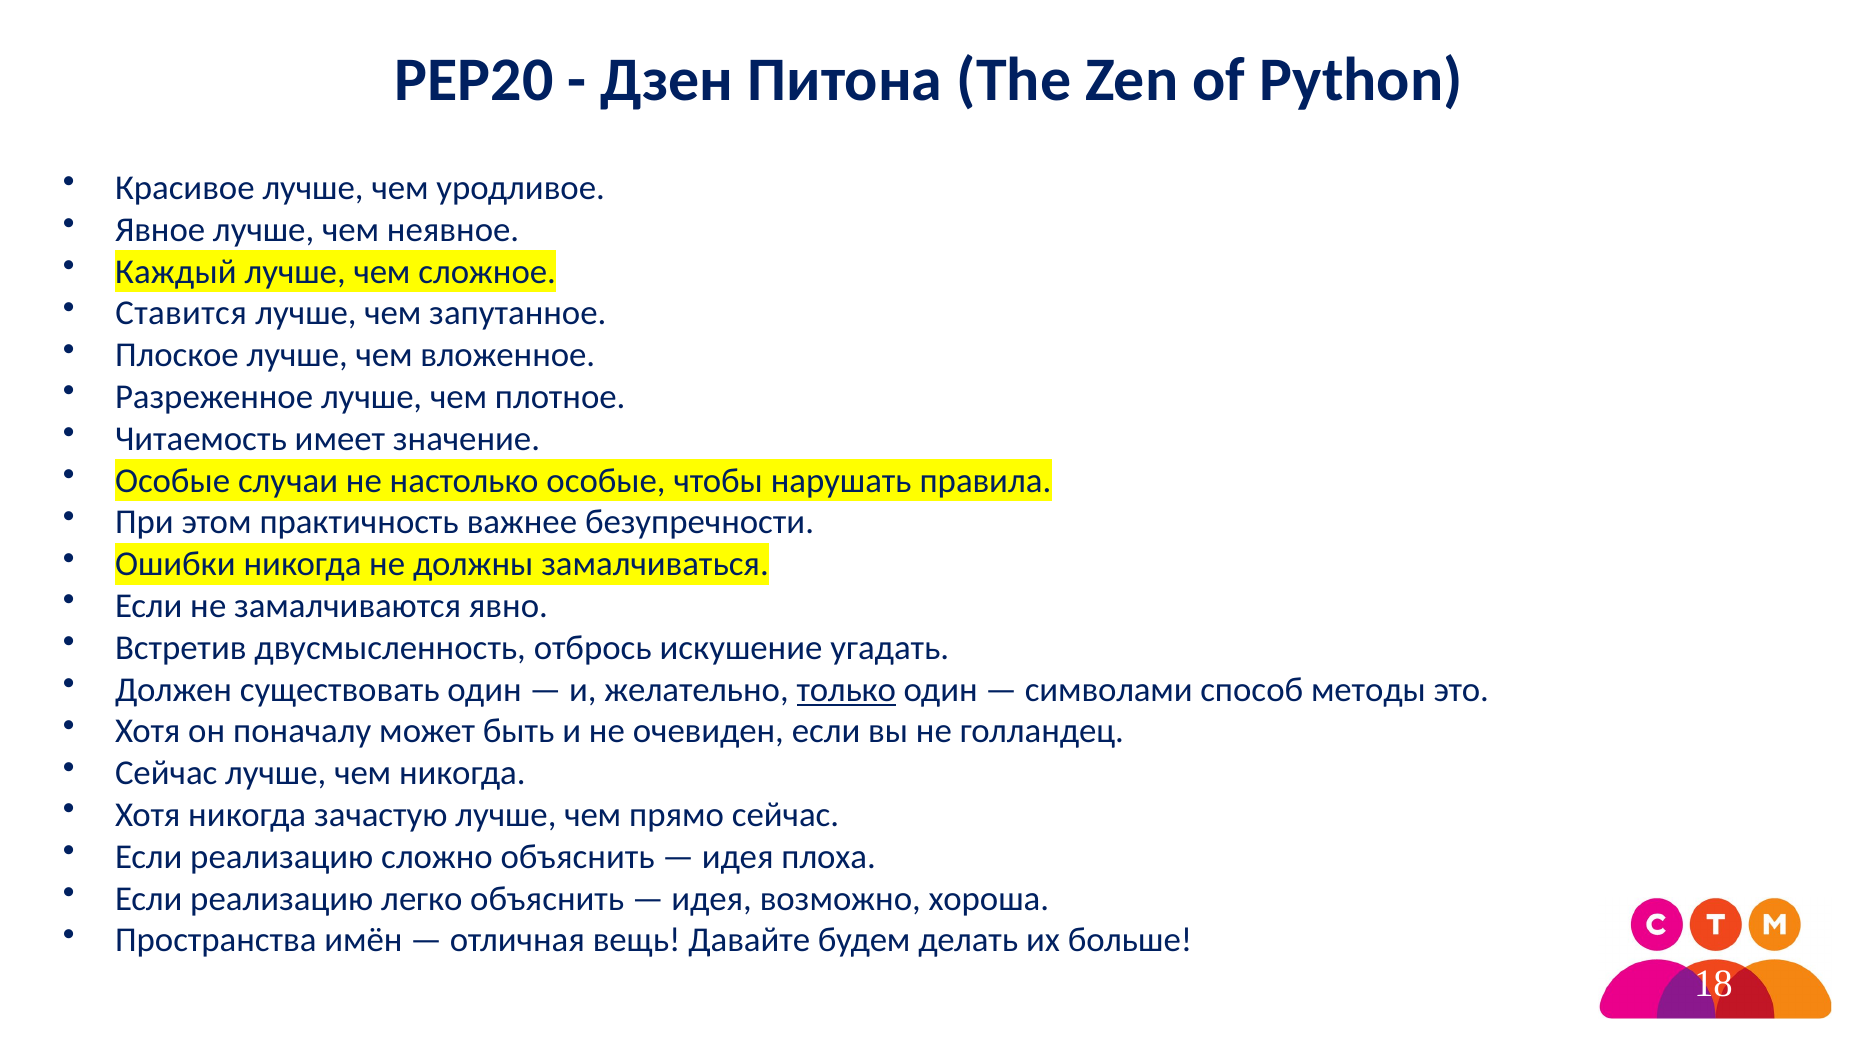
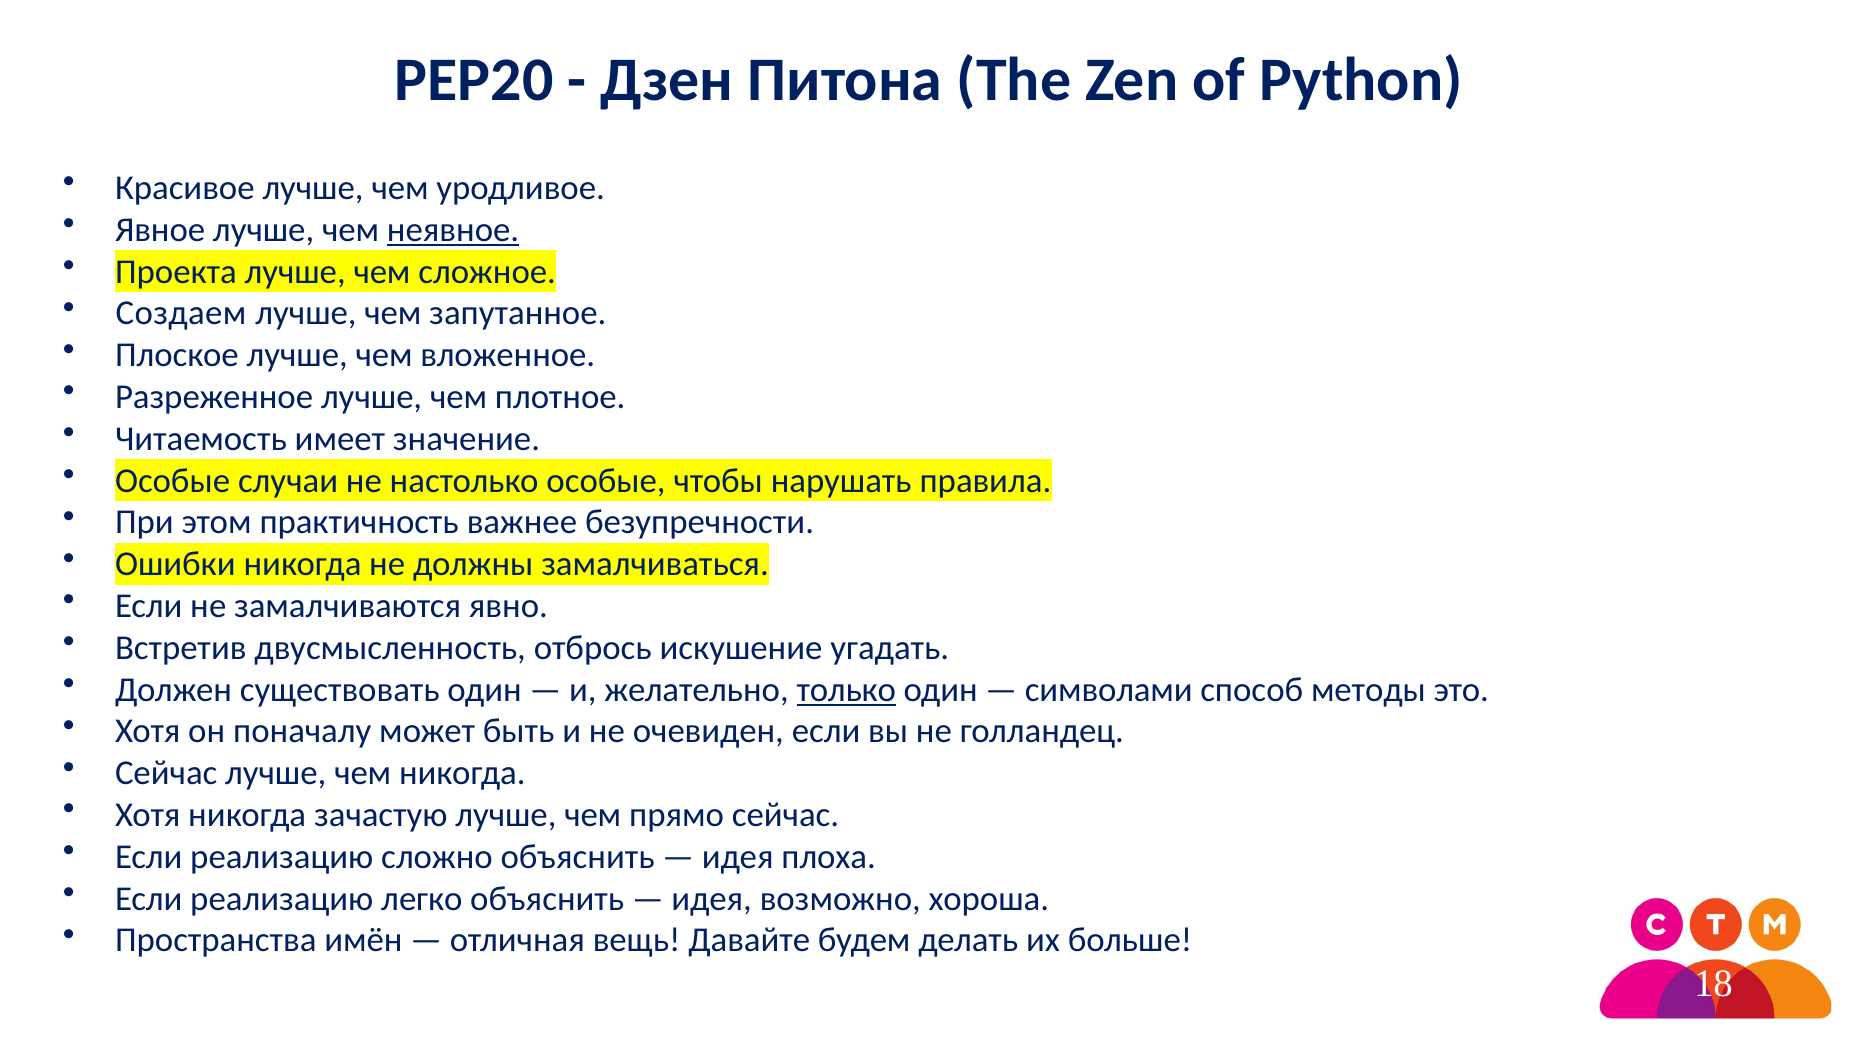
неявное underline: none -> present (453, 230)
Каждый: Каждый -> Проекта (176, 272)
Ставится: Ставится -> Создаем (181, 313)
